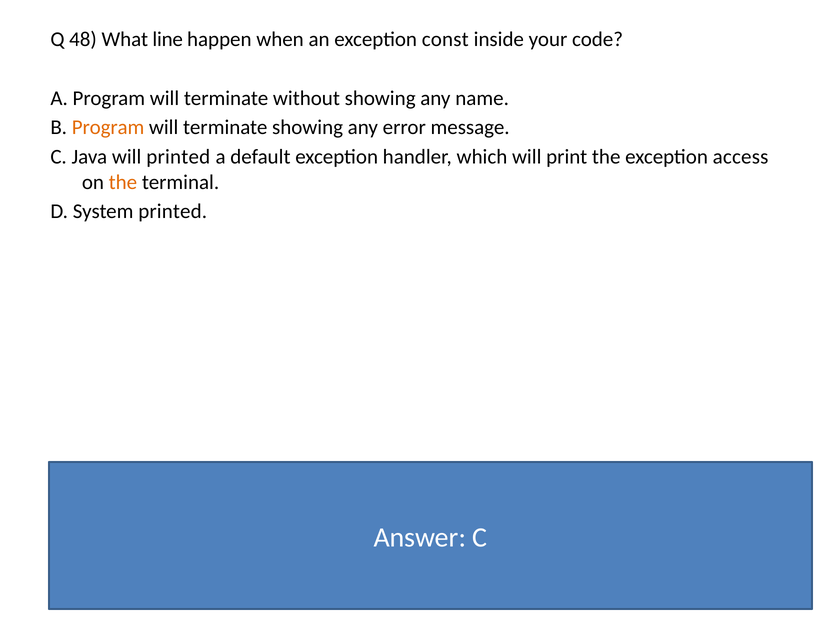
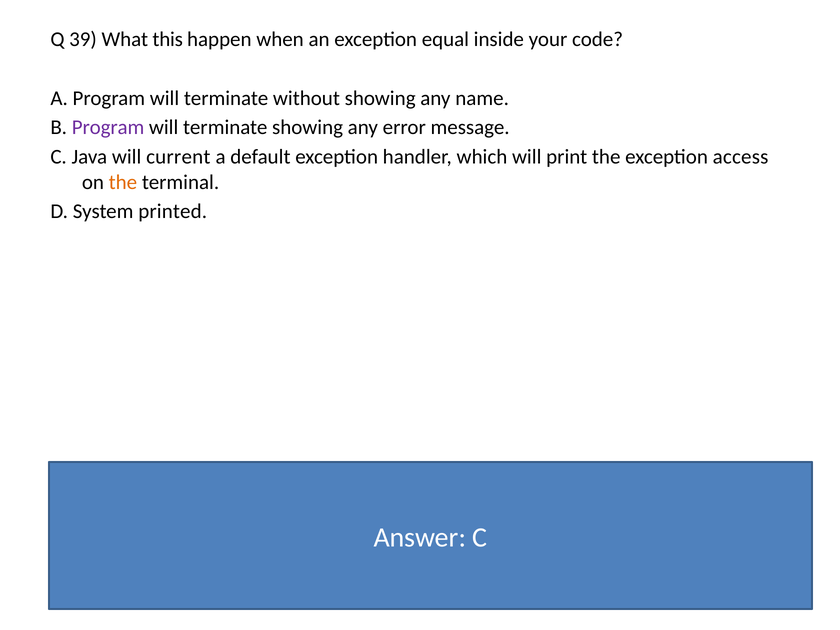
48: 48 -> 39 (83, 39)
line: line -> this (168, 39)
const: const -> equal (445, 39)
Program colour: orange -> purple (108, 127)
will printed: printed -> current (178, 157)
